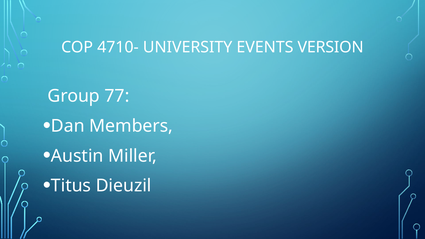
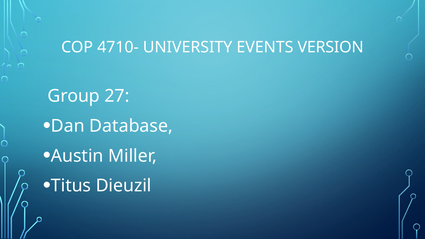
77: 77 -> 27 (117, 96)
Members: Members -> Database (131, 126)
